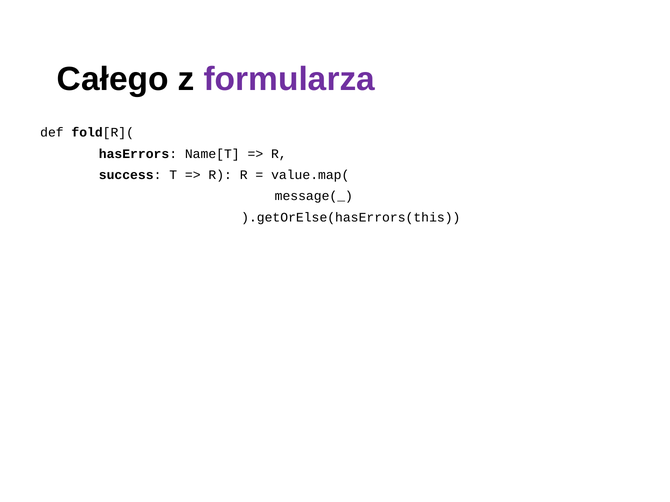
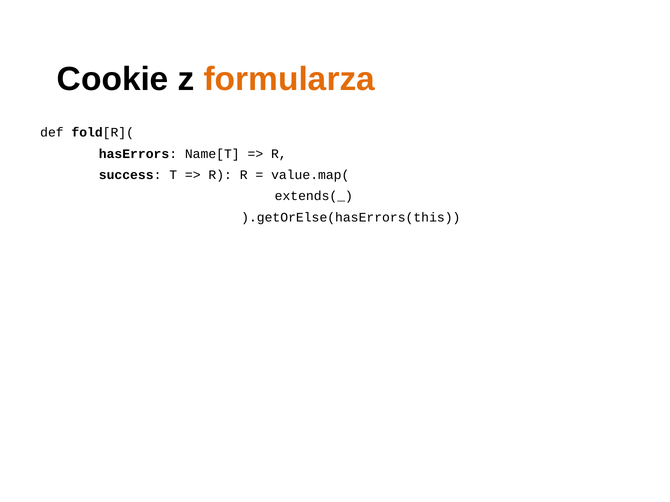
Całego: Całego -> Cookie (113, 79)
formularza colour: purple -> orange (289, 79)
message(_: message(_ -> extends(_ (314, 196)
